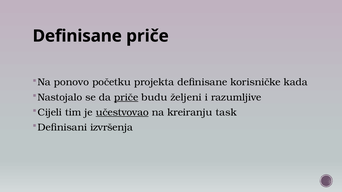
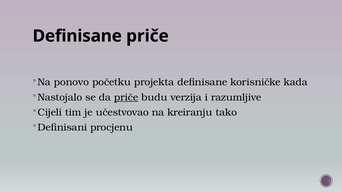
željeni: željeni -> verzija (186, 97)
učestvovao underline: present -> none (122, 112)
task: task -> tako (226, 112)
izvršenja: izvršenja -> procjenu (112, 128)
